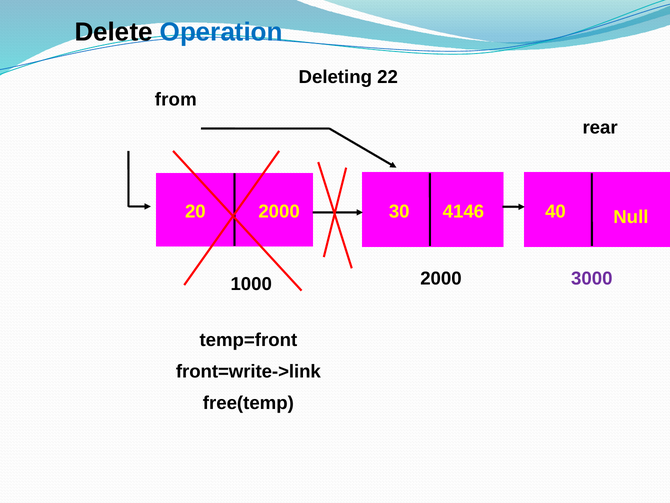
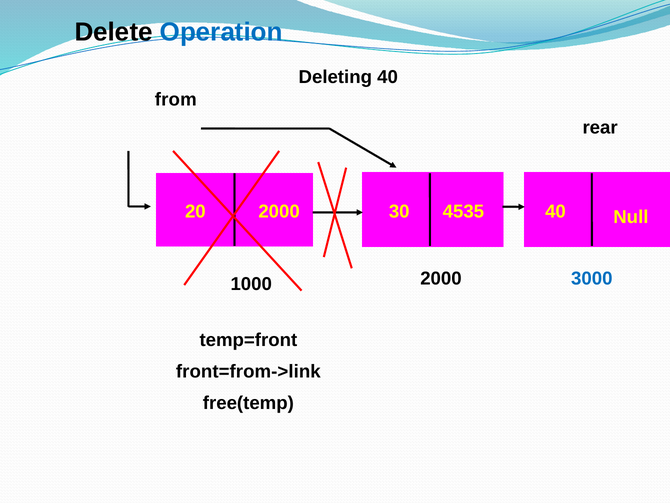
Deleting 22: 22 -> 40 (388, 77)
4146: 4146 -> 4535 (463, 211)
3000 colour: purple -> blue (592, 278)
front=write->link: front=write->link -> front=from->link (248, 371)
